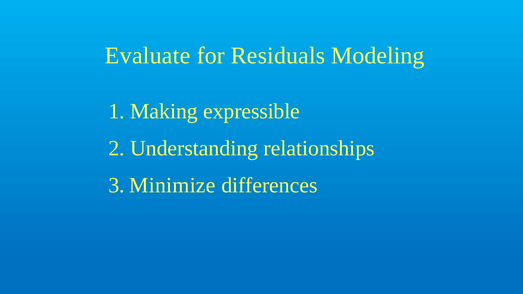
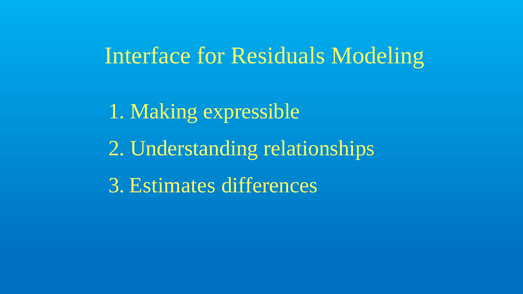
Evaluate: Evaluate -> Interface (148, 56)
Minimize: Minimize -> Estimates (172, 185)
